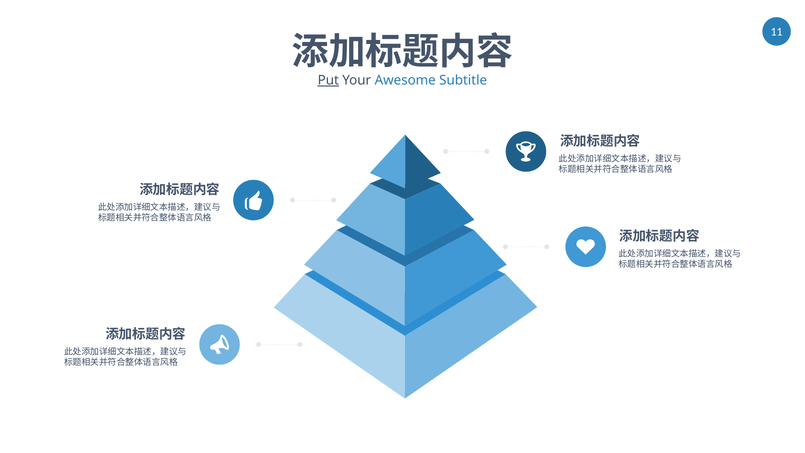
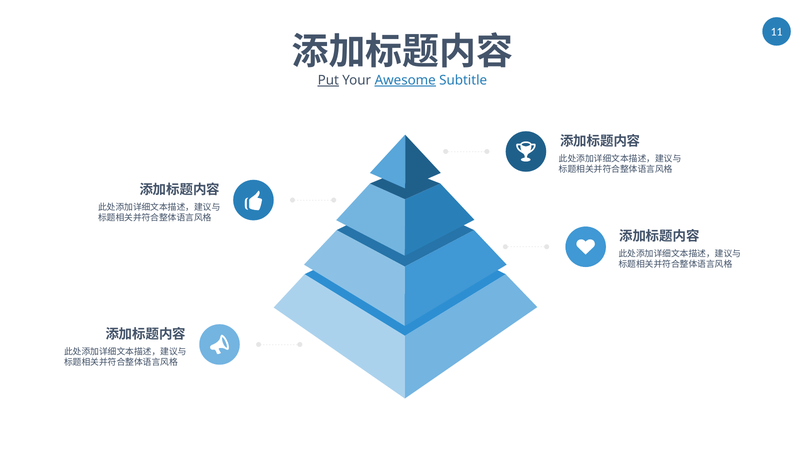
Awesome underline: none -> present (405, 80)
